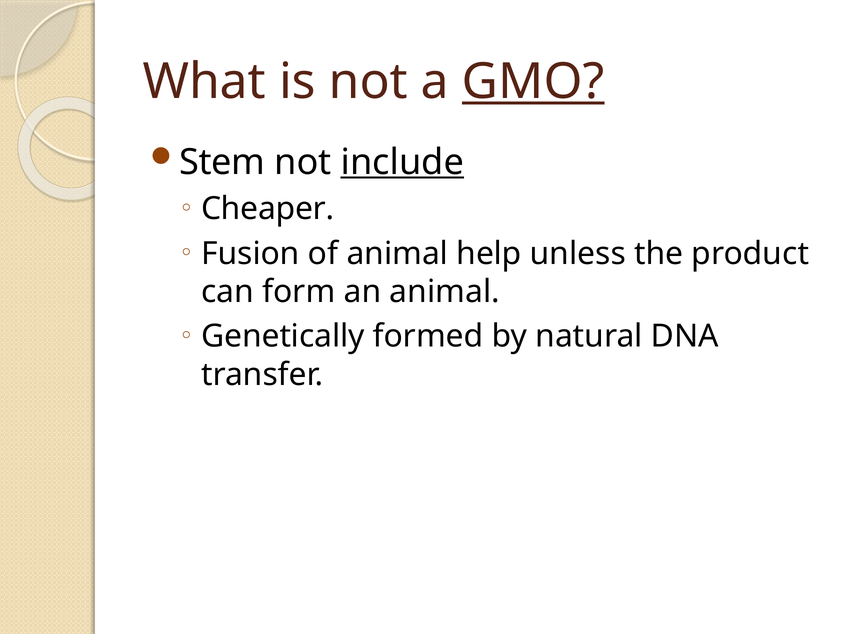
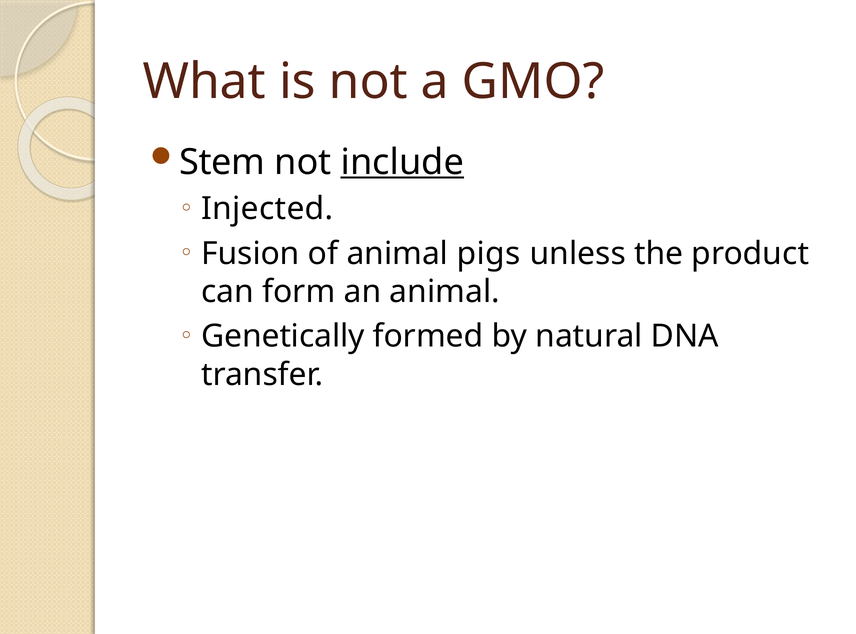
GMO underline: present -> none (533, 82)
Cheaper: Cheaper -> Injected (267, 209)
help: help -> pigs (489, 254)
